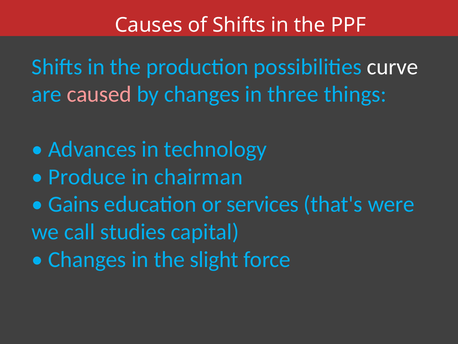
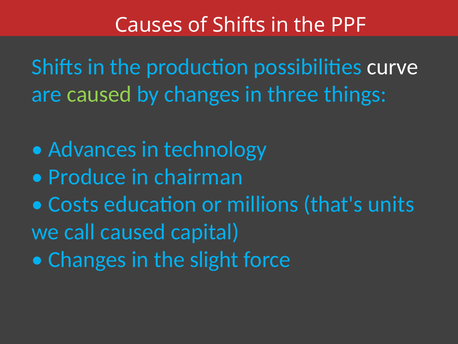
caused colour: pink -> light green (99, 94)
Gains: Gains -> Costs (73, 204)
services: services -> millions (263, 204)
were: were -> units (391, 204)
call studies: studies -> caused (133, 232)
